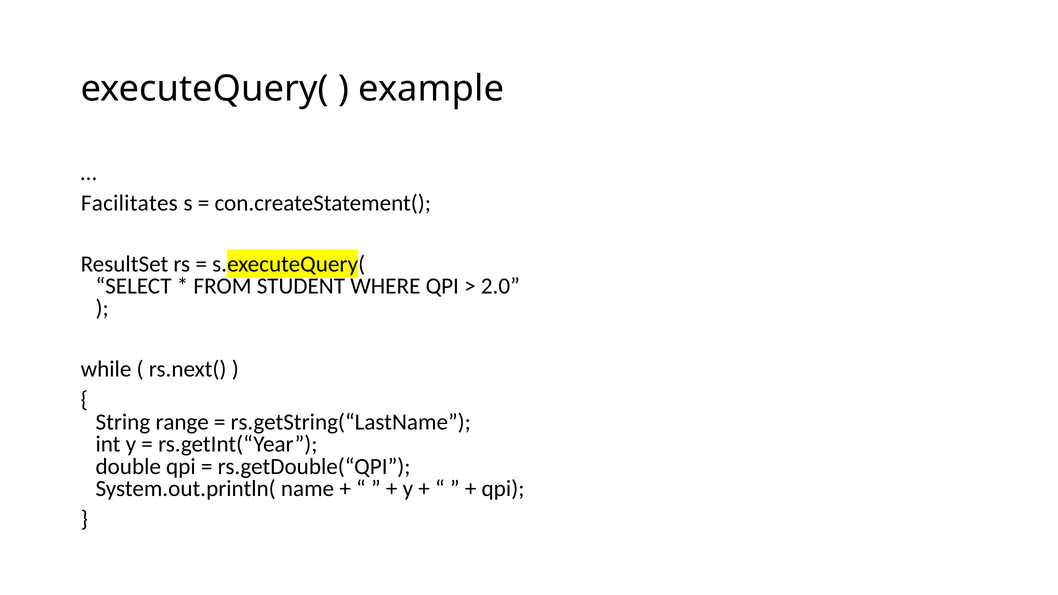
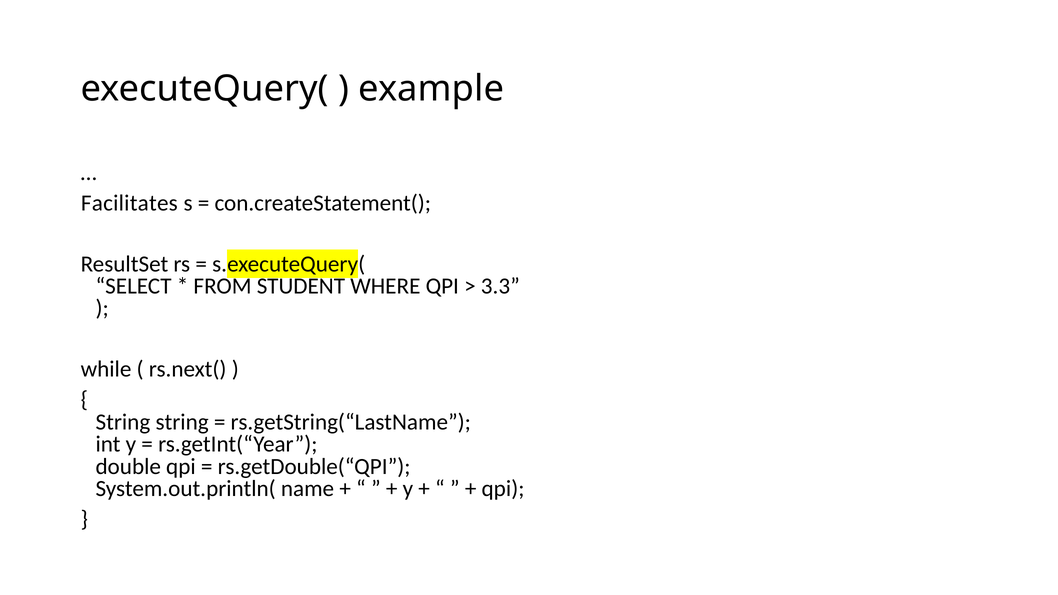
2.0: 2.0 -> 3.3 (500, 286)
String range: range -> string (182, 422)
